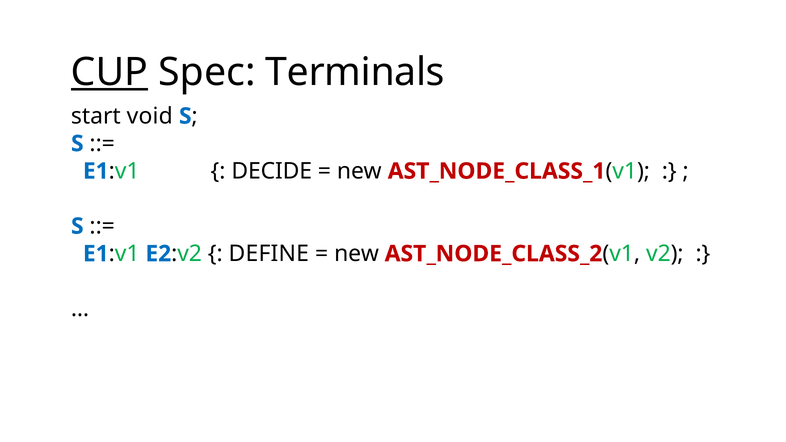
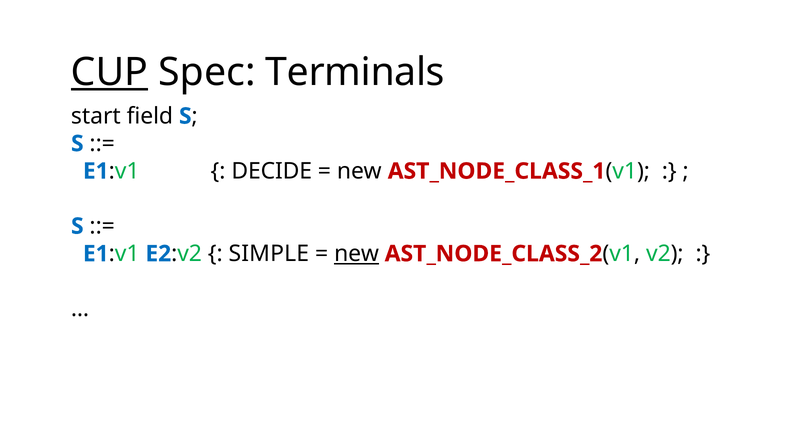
void: void -> field (150, 116)
DEFINE: DEFINE -> SIMPLE (269, 254)
new underline: none -> present (357, 254)
